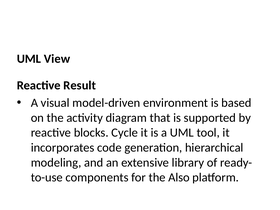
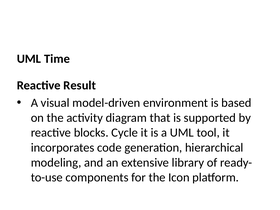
View: View -> Time (57, 59)
Also: Also -> Icon (179, 177)
